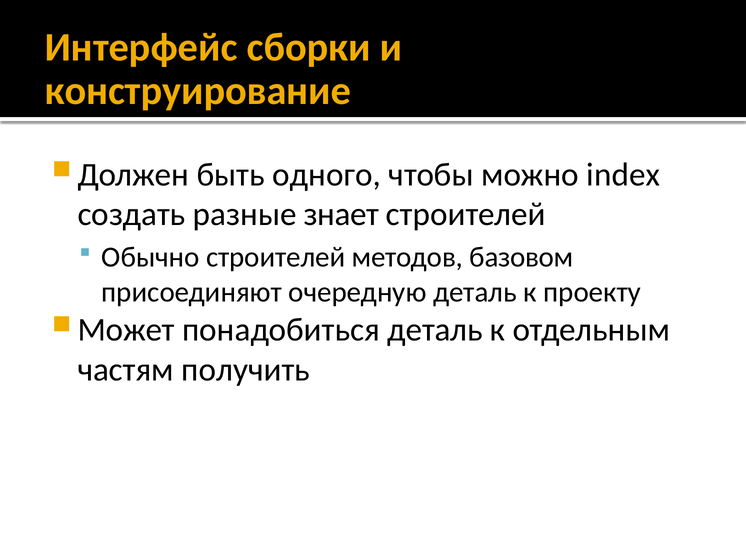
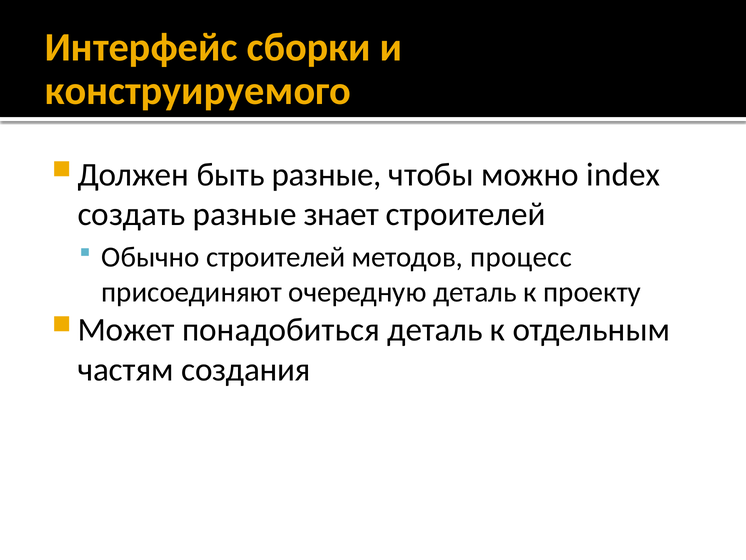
конструирование: конструирование -> конструируемого (198, 91)
быть одного: одного -> разные (327, 175)
базовом: базовом -> процесс (521, 257)
получить: получить -> создания (246, 369)
